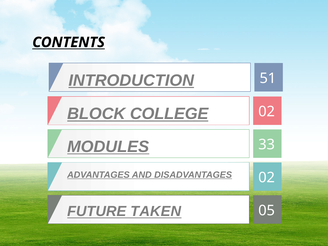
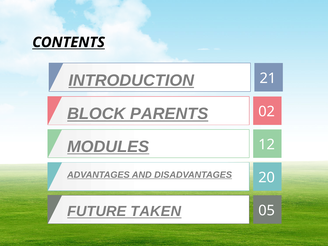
51: 51 -> 21 (268, 78)
COLLEGE: COLLEGE -> PARENTS (169, 114)
33: 33 -> 12 (267, 145)
DISADVANTAGES 02: 02 -> 20 (267, 178)
